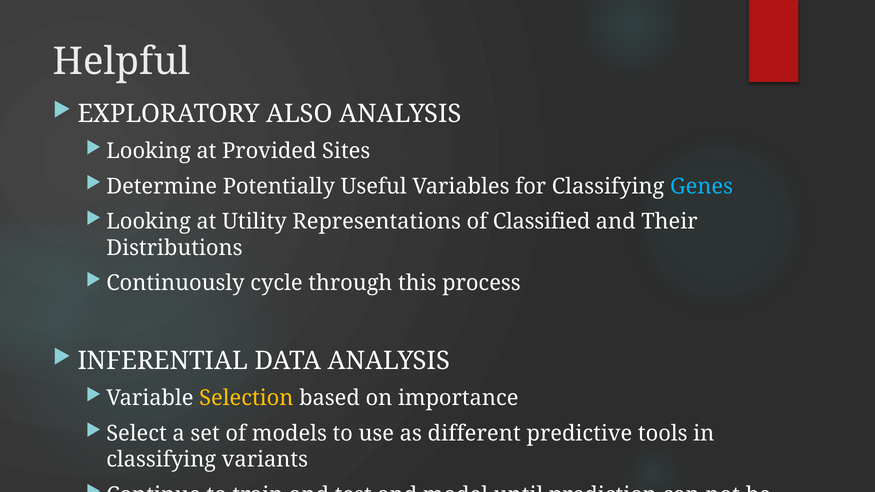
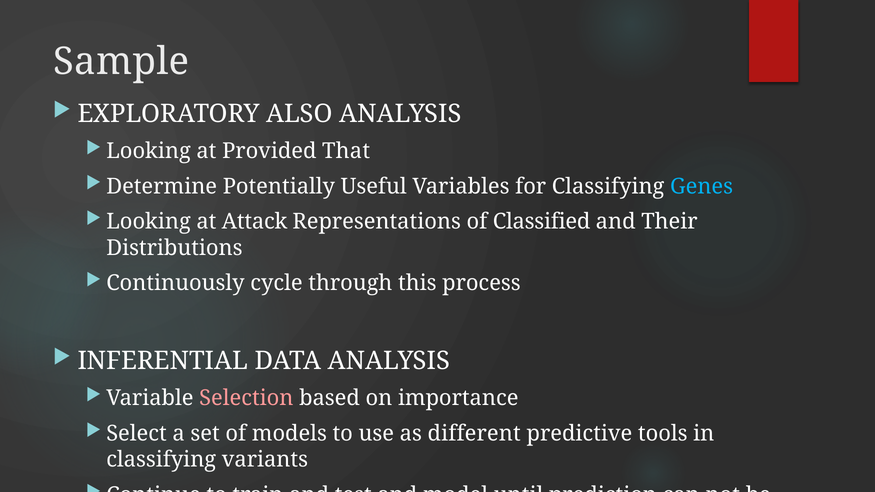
Helpful: Helpful -> Sample (121, 61)
Sites: Sites -> That (346, 151)
Utility: Utility -> Attack (255, 222)
Selection colour: yellow -> pink (246, 398)
